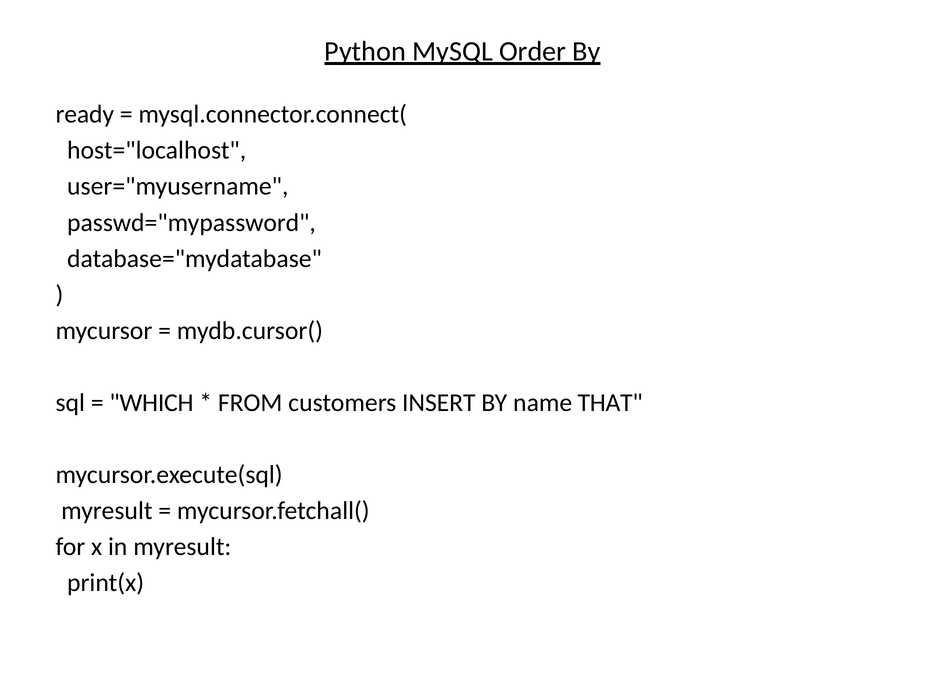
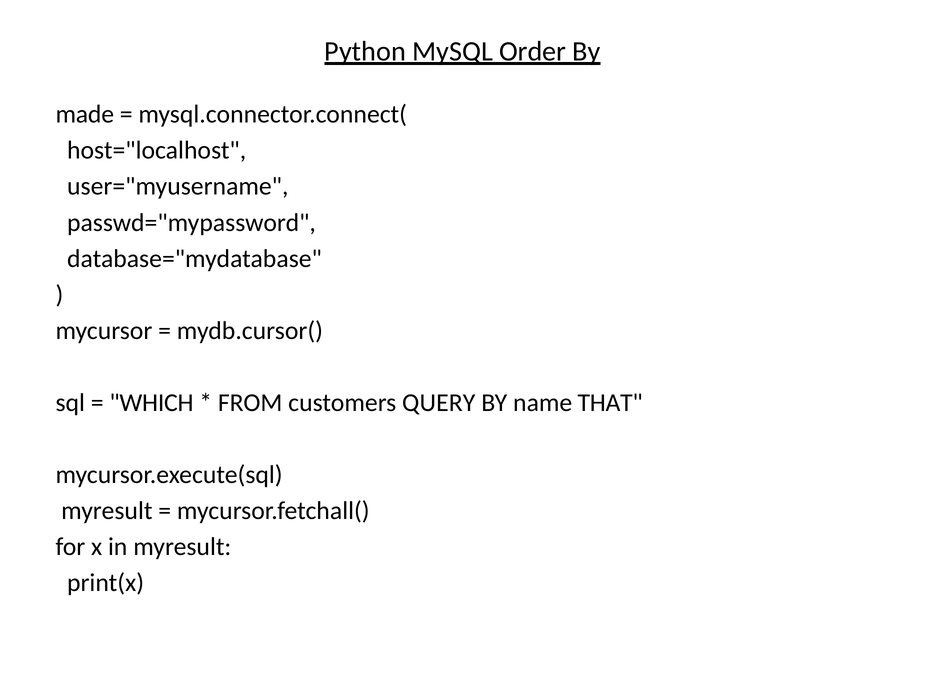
ready: ready -> made (85, 114)
INSERT: INSERT -> QUERY (439, 403)
